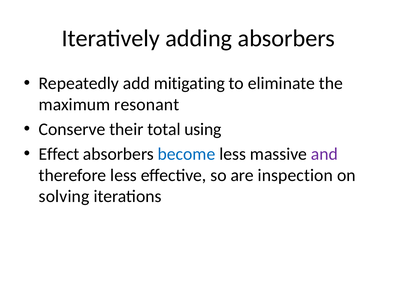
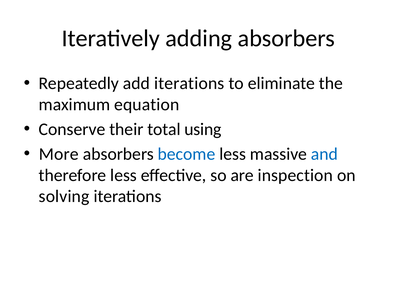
add mitigating: mitigating -> iterations (189, 83)
resonant: resonant -> equation (147, 104)
Effect: Effect -> More (59, 154)
and colour: purple -> blue (324, 154)
